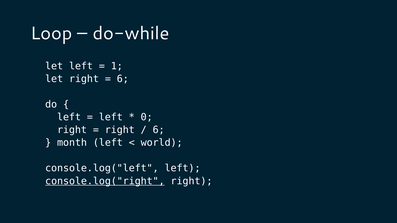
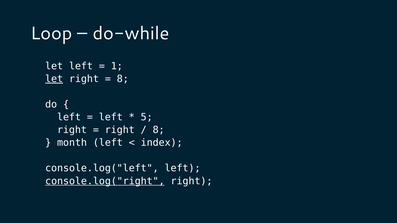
let underline: none -> present (54, 79)
6: 6 -> 8 (123, 79)
0: 0 -> 5 (147, 117)
6: 6 -> 8 (159, 130)
world: world -> index (162, 143)
